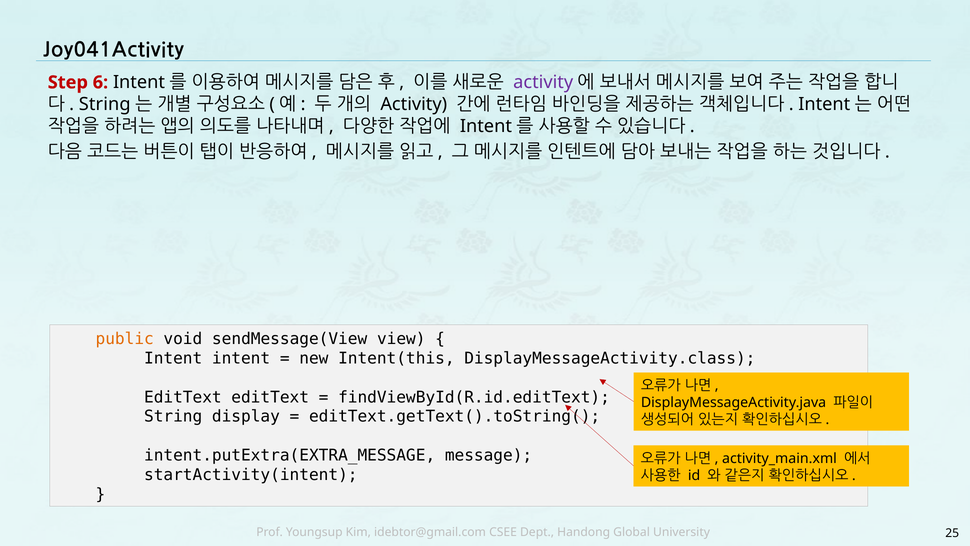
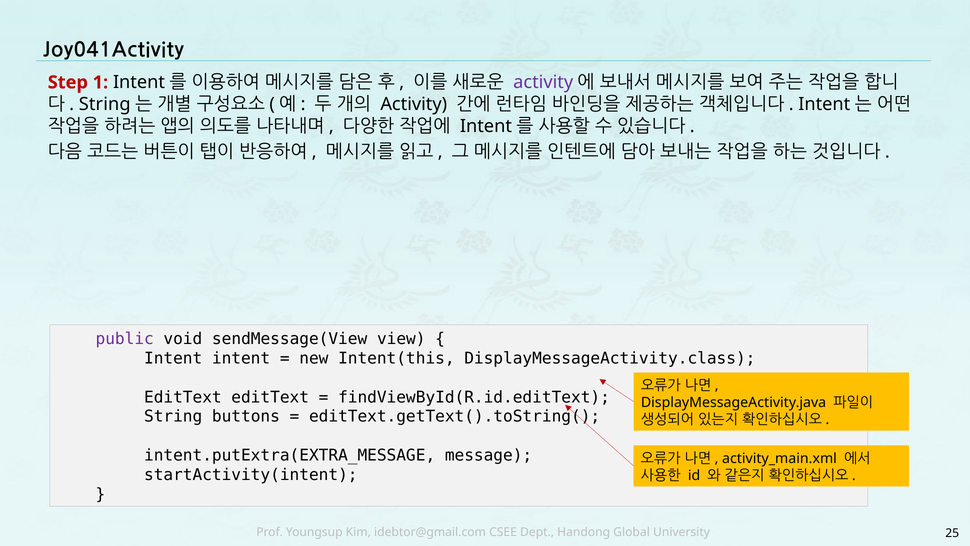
6: 6 -> 1 (100, 82)
public colour: orange -> purple (125, 339)
display: display -> buttons (246, 416)
